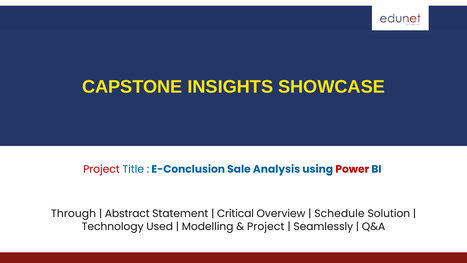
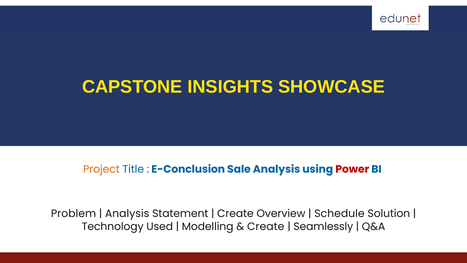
Project colour: red -> orange (101, 169)
Through: Through -> Problem (74, 213)
Abstract: Abstract -> Analysis (127, 213)
Critical: Critical -> Create (235, 213)
Project: Project -> Create (266, 226)
